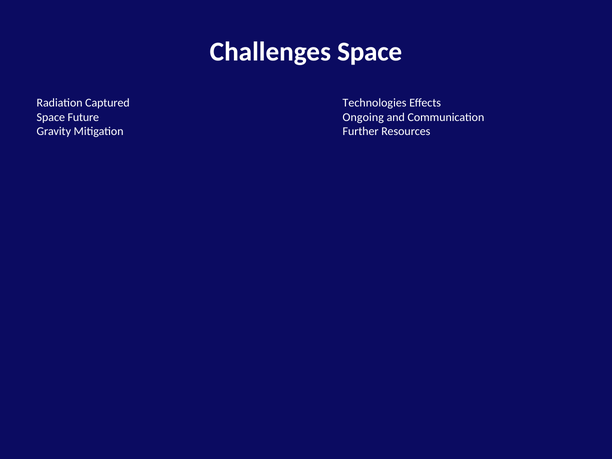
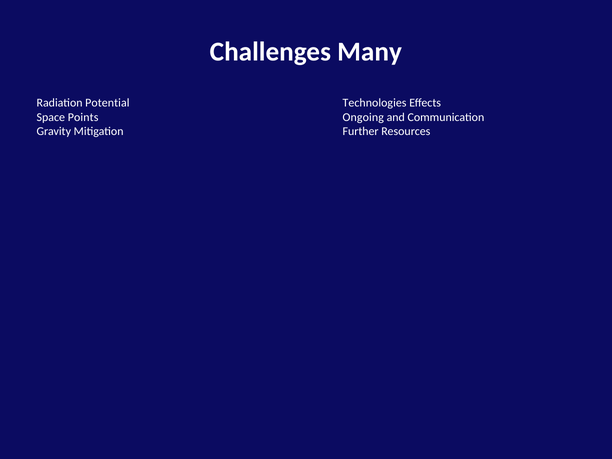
Challenges Space: Space -> Many (370, 52)
Captured: Captured -> Potential (107, 103)
Future: Future -> Points (83, 117)
